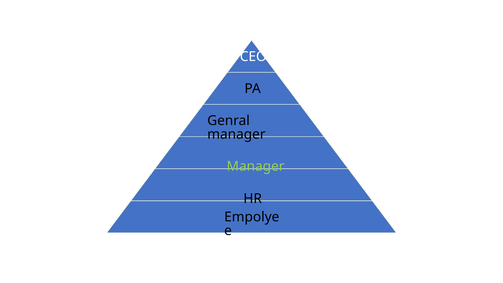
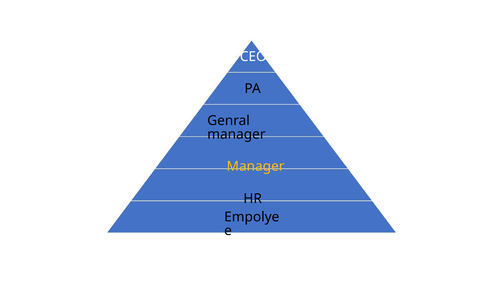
Manager colour: light green -> yellow (256, 166)
